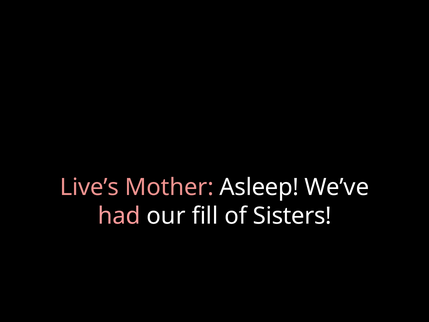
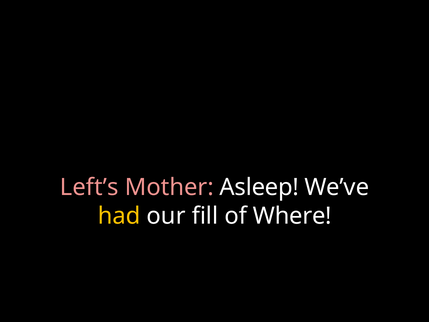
Live’s: Live’s -> Left’s (89, 187)
had colour: pink -> yellow (119, 216)
Sisters: Sisters -> Where (292, 216)
